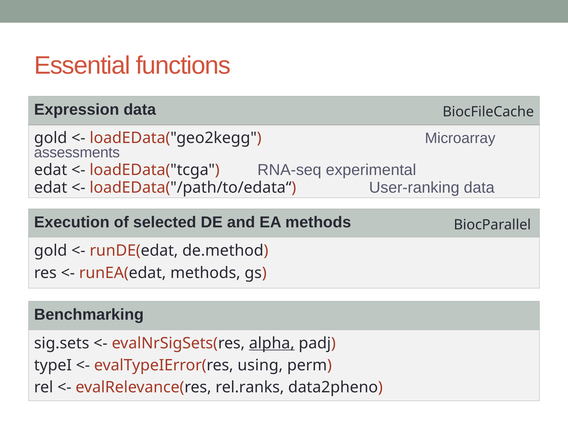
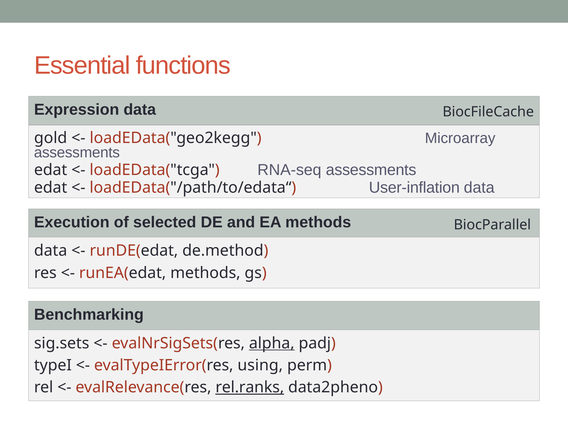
RNA-seq experimental: experimental -> assessments (371, 170)
User-ranking: User-ranking -> User-inflation (414, 188)
gold: gold -> data (51, 251)
rel.ranks underline: none -> present (250, 387)
